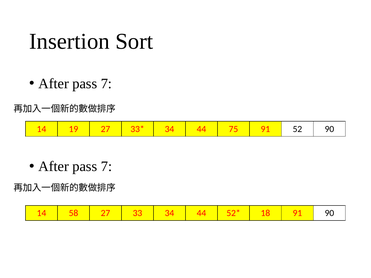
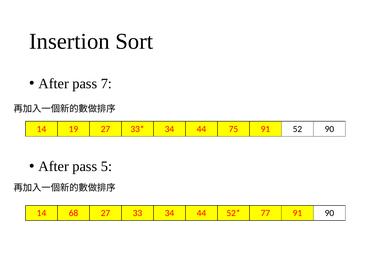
7: 7 -> 5 (106, 167)
58: 58 -> 68 (73, 213)
18: 18 -> 77 (265, 213)
